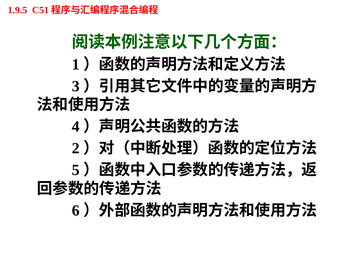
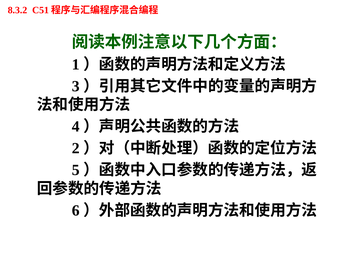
1.9.5: 1.9.5 -> 8.3.2 (17, 10)
